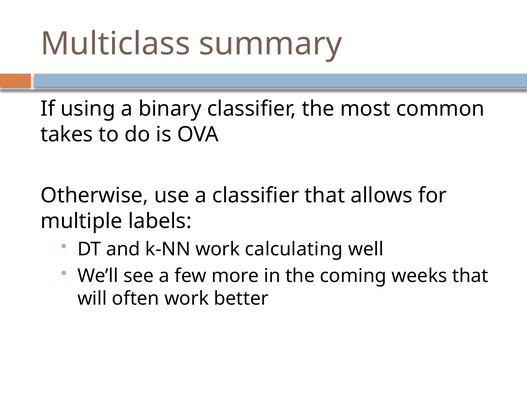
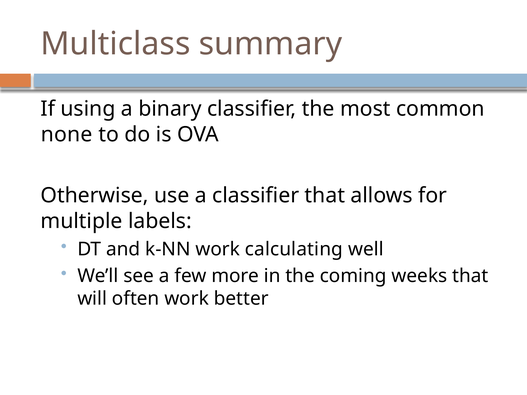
takes: takes -> none (67, 135)
